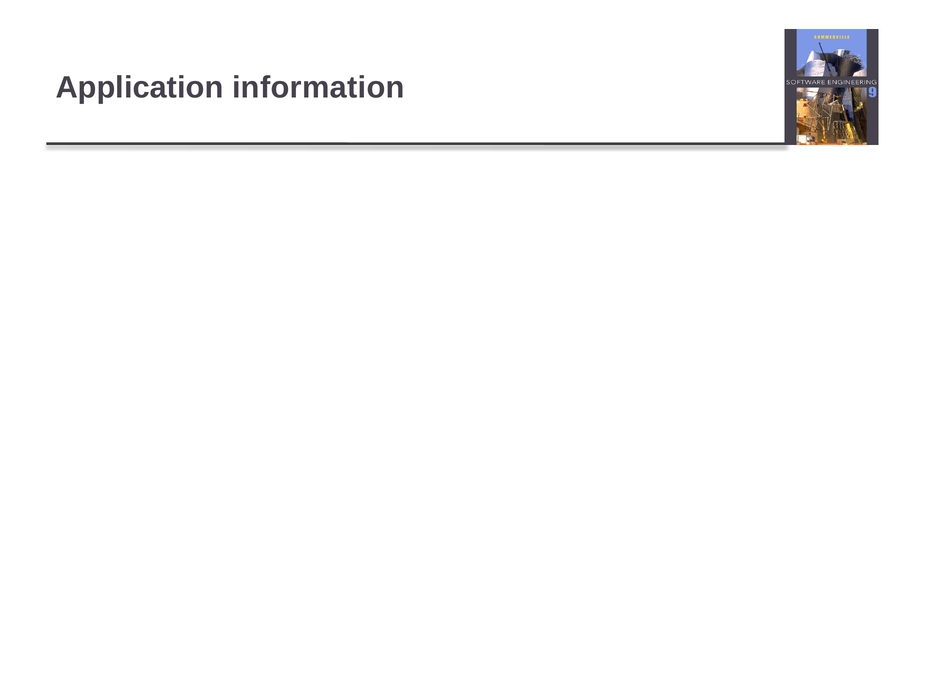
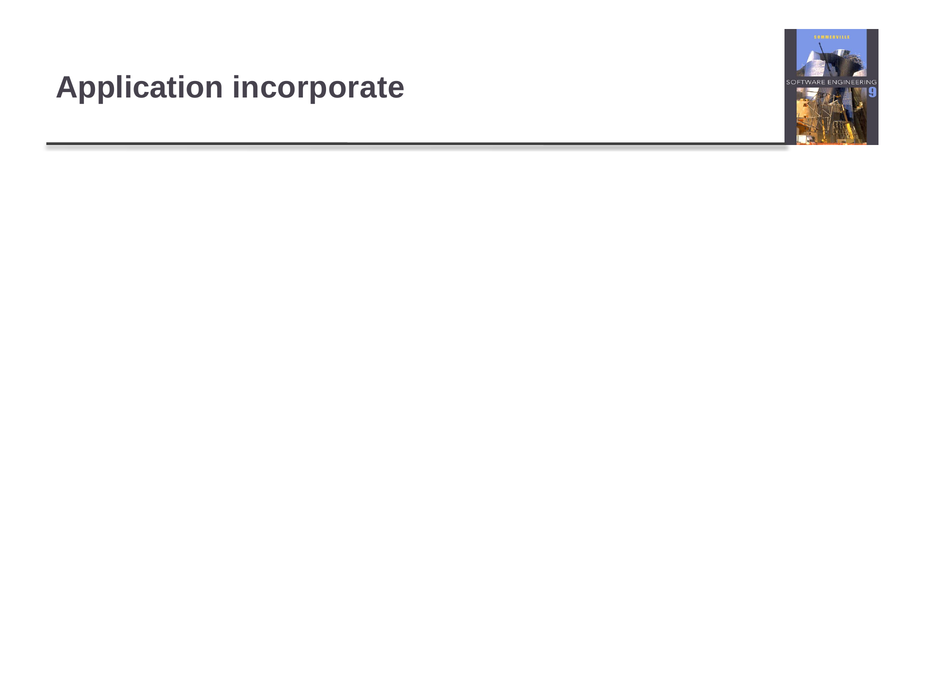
information: information -> incorporate (318, 88)
